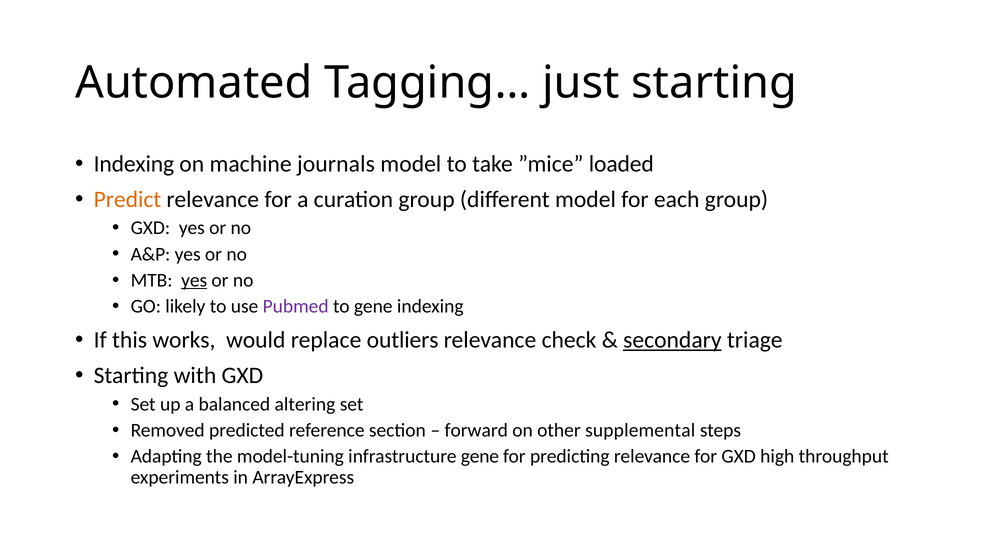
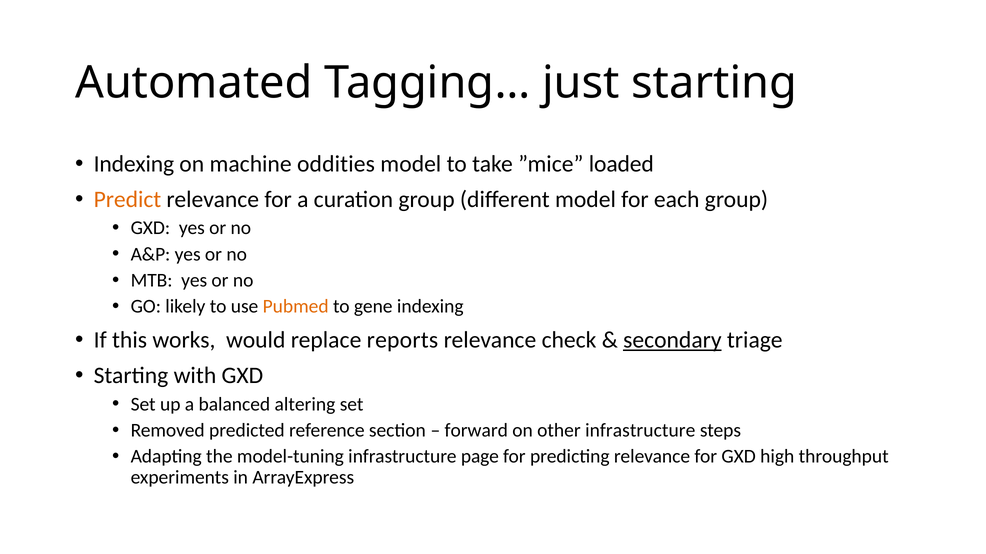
journals: journals -> oddities (336, 164)
yes underline: present -> none (194, 281)
Pubmed colour: purple -> orange (296, 307)
outliers: outliers -> reports (402, 340)
other supplemental: supplemental -> infrastructure (640, 431)
infrastructure gene: gene -> page (480, 457)
